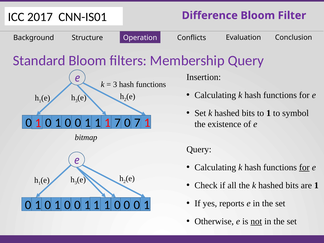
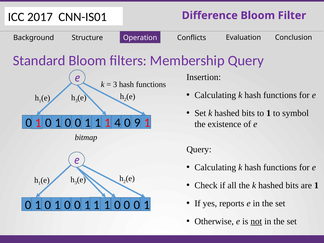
1 7: 7 -> 4 (118, 123)
0 7: 7 -> 9 (137, 123)
for underline: present -> none (304, 167)
